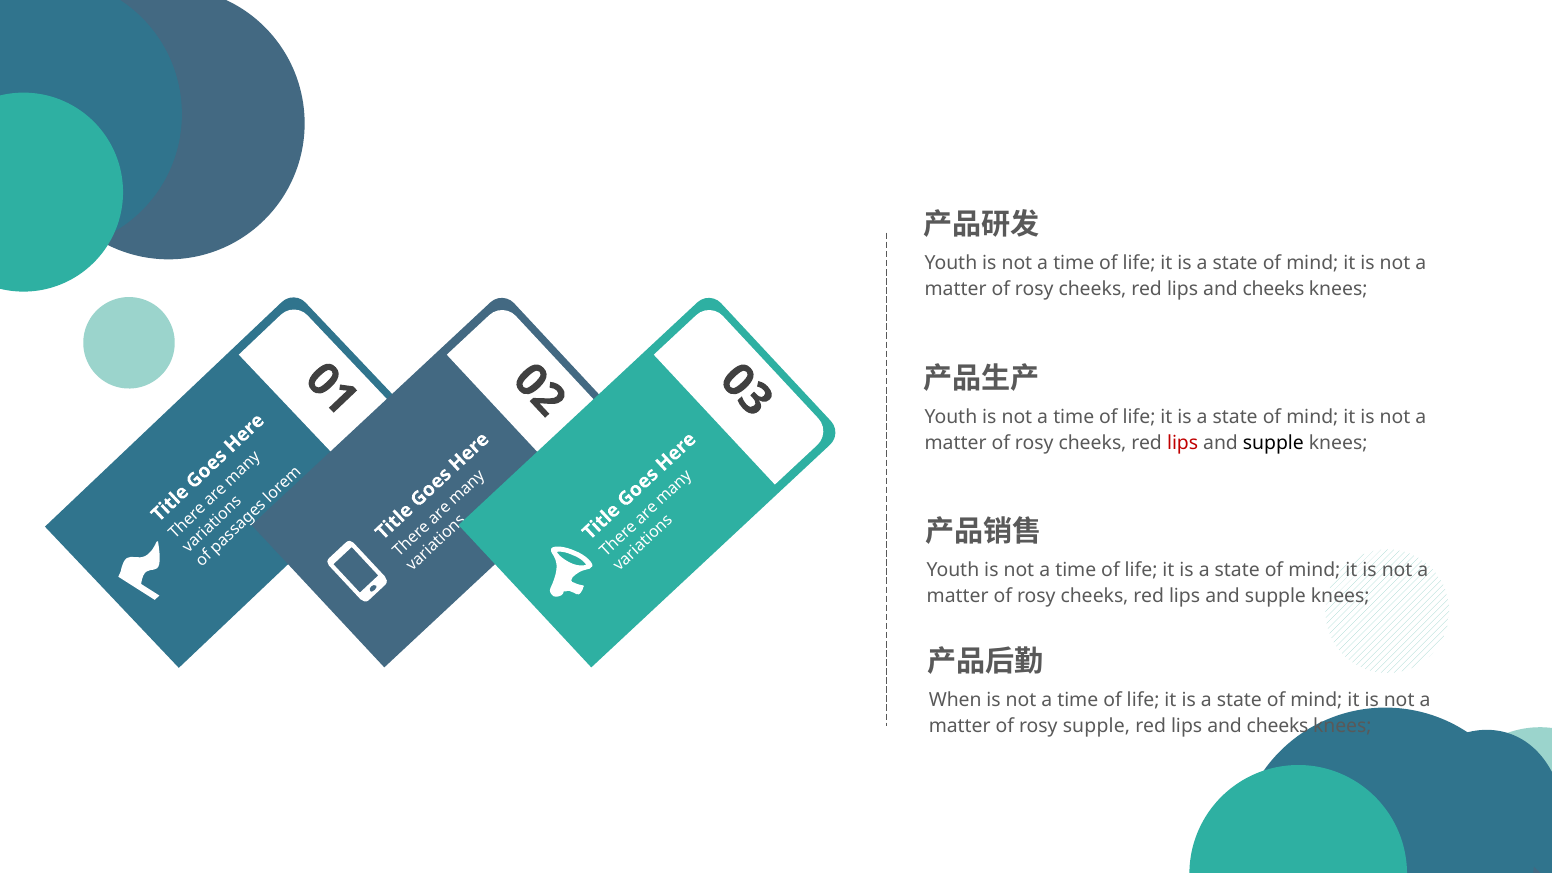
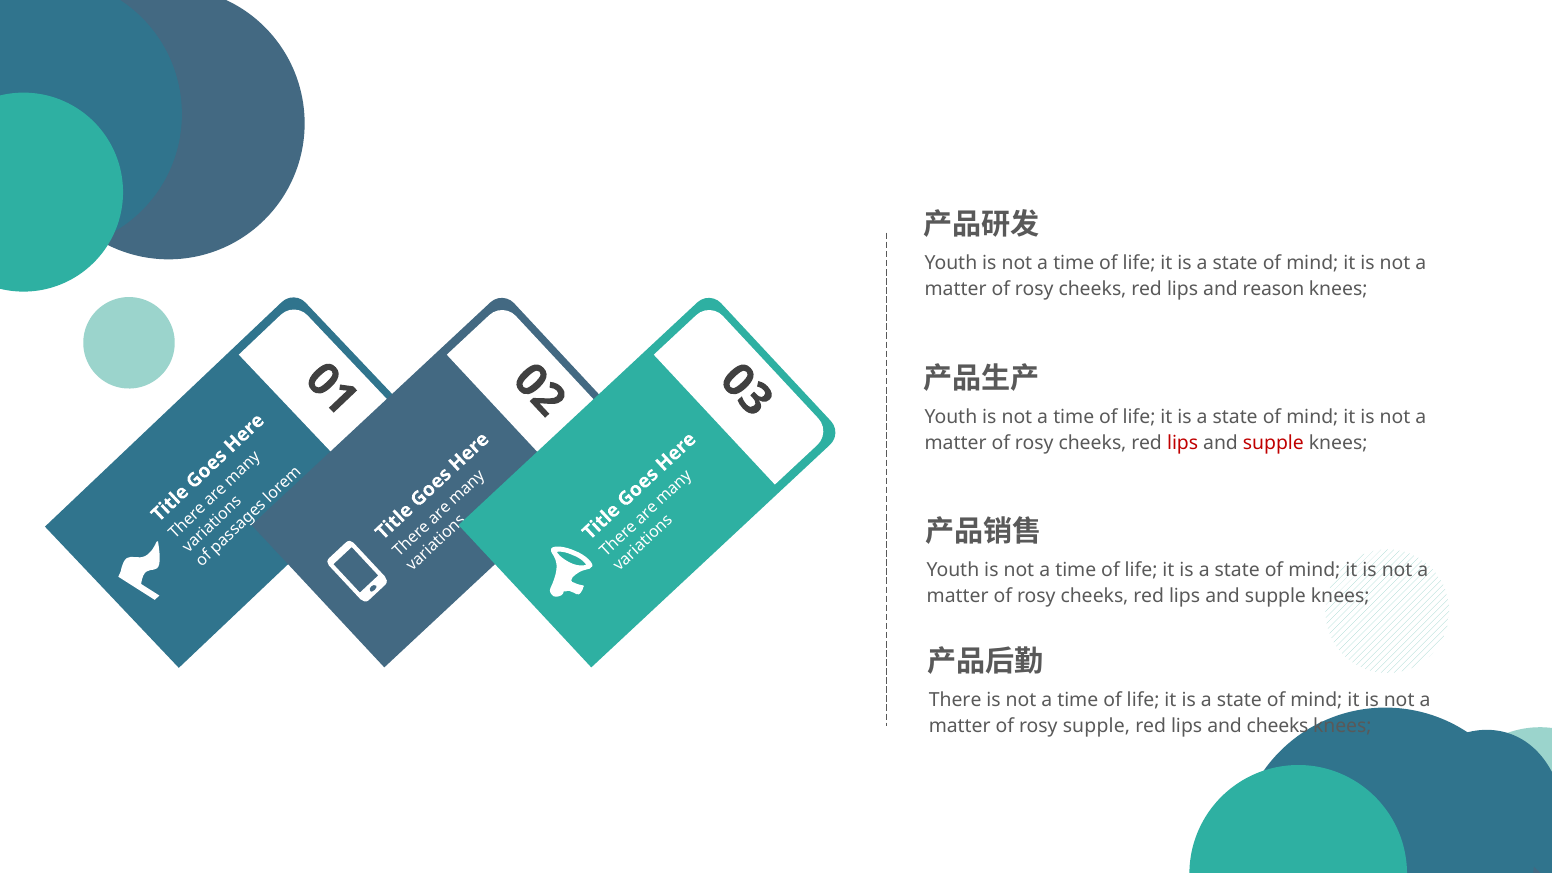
cheeks: cheeks -> reason (1273, 289)
supple colour: black -> red (1273, 443)
When: When -> There (955, 700)
